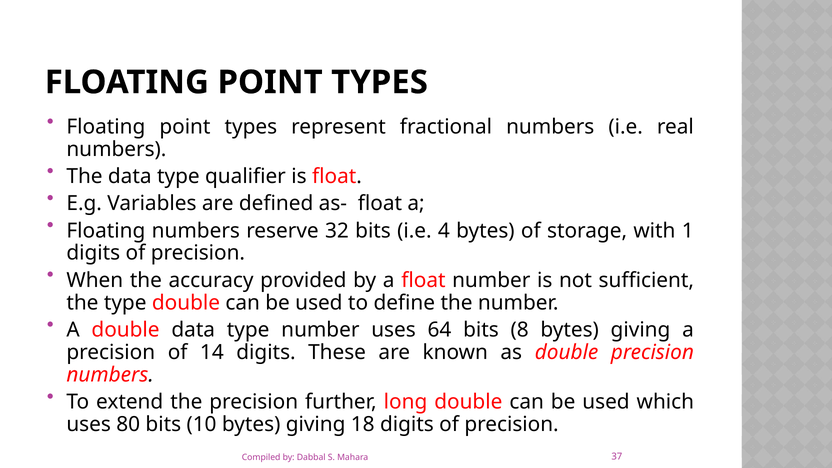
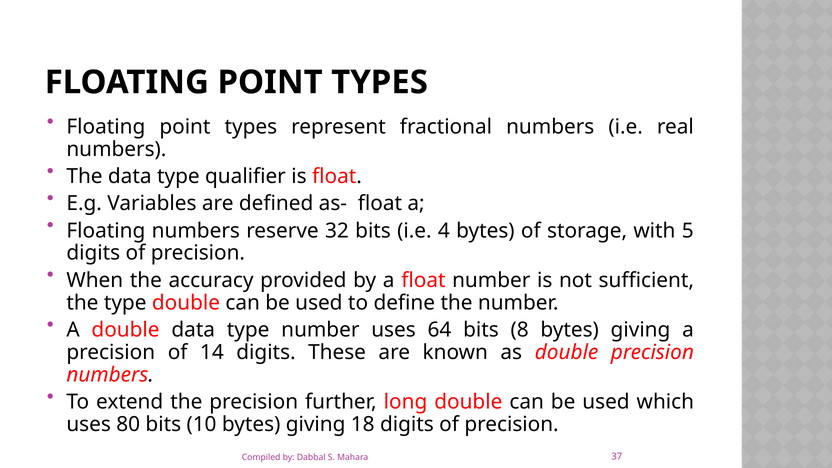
1: 1 -> 5 (688, 231)
